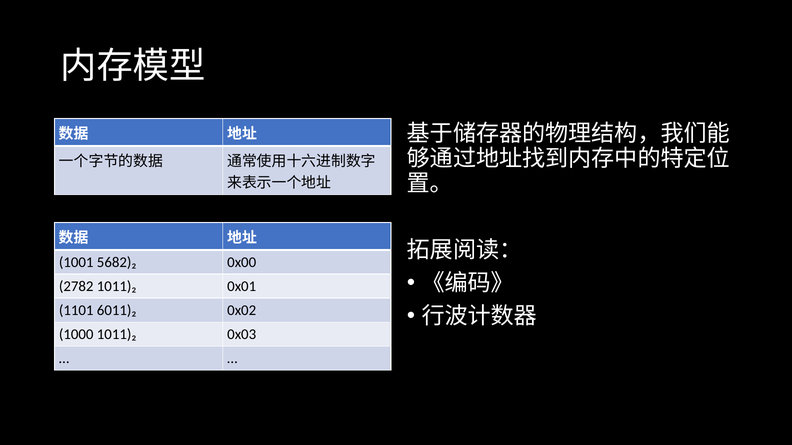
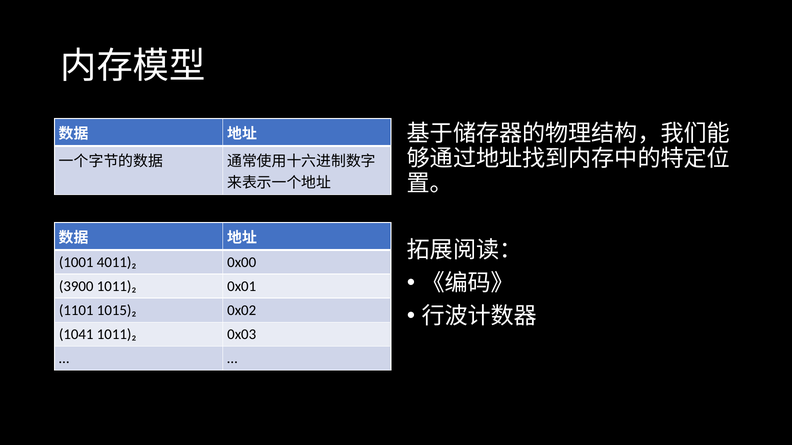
5682)₂: 5682)₂ -> 4011)₂ (117, 262)
2782: 2782 -> 3900 (76, 287)
6011)₂: 6011)₂ -> 1015)₂ (117, 311)
1000: 1000 -> 1041 (76, 335)
